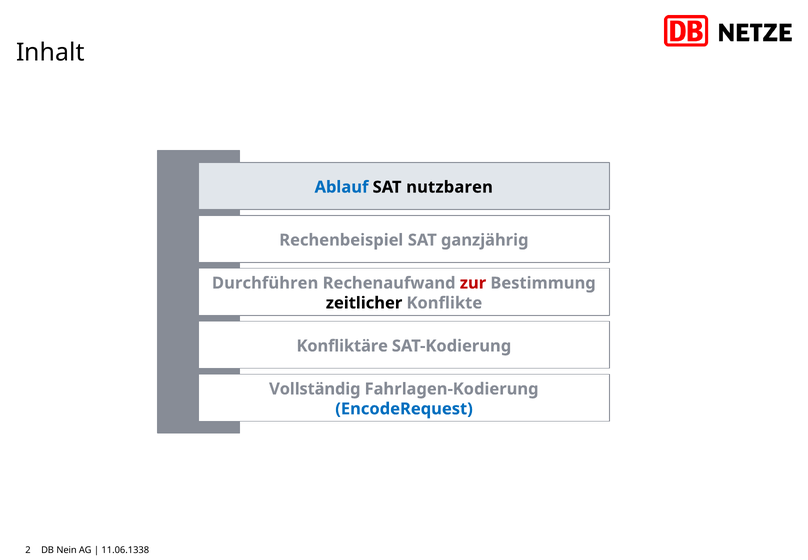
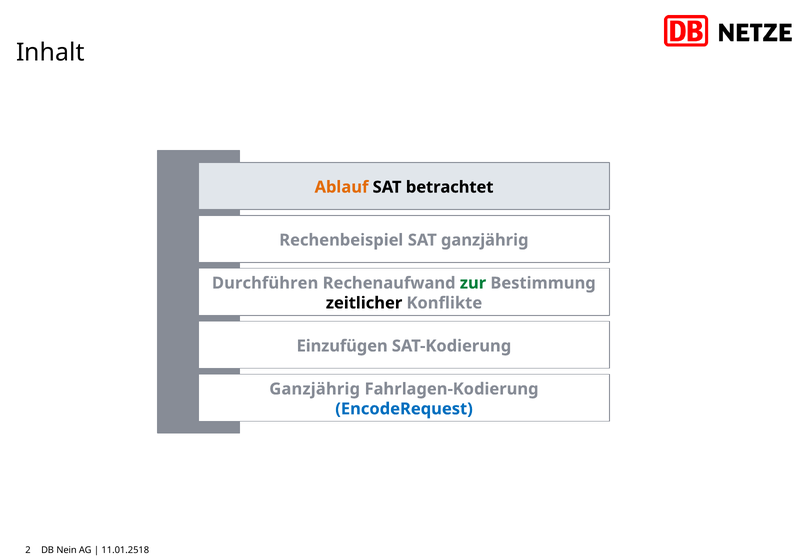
Ablauf colour: blue -> orange (341, 187)
nutzbaren: nutzbaren -> betrachtet (450, 187)
zur colour: red -> green (473, 283)
Konfliktäre: Konfliktäre -> Einzufügen (342, 346)
Vollständig: Vollständig -> Ganzjährig (315, 389)
11.06.1338: 11.06.1338 -> 11.01.2518 (125, 550)
